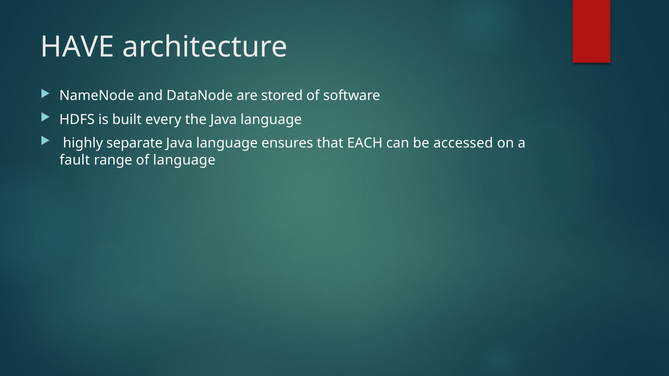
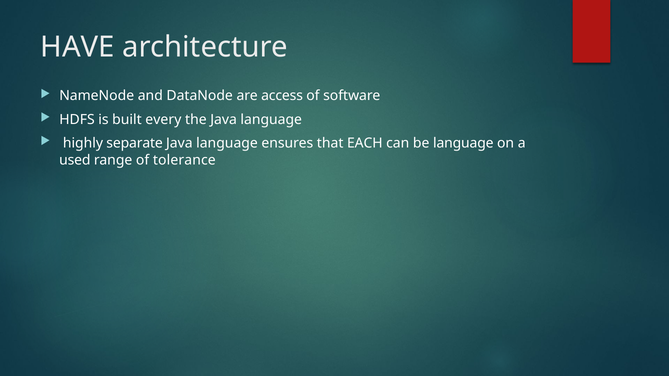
stored: stored -> access (282, 96)
be accessed: accessed -> language (463, 143)
fault: fault -> used (75, 160)
of language: language -> tolerance (184, 160)
